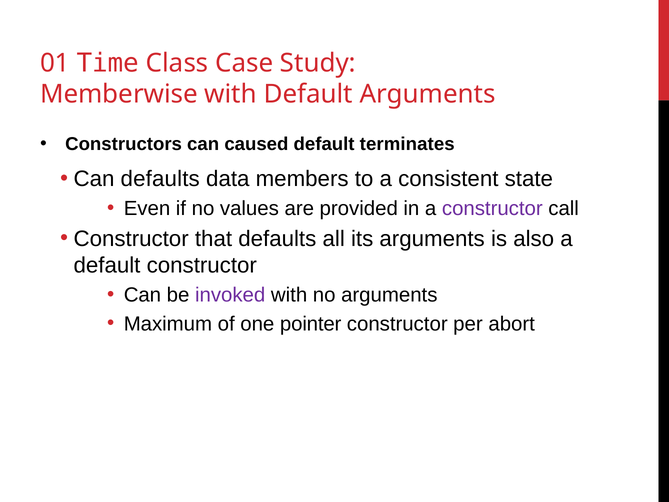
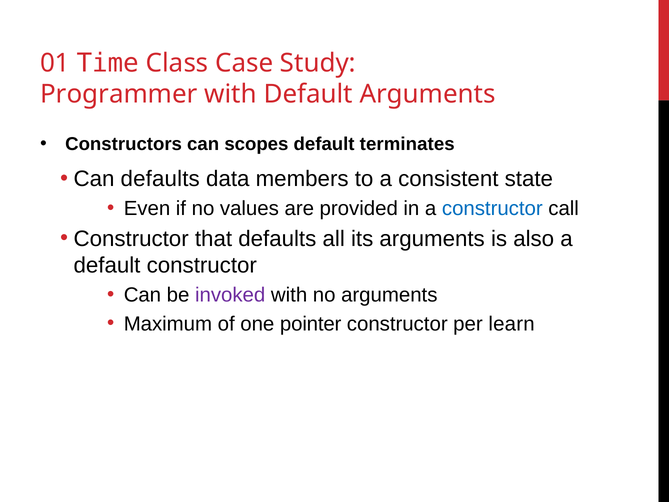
Memberwise: Memberwise -> Programmer (119, 94)
caused: caused -> scopes (256, 144)
constructor colour: purple -> blue (492, 208)
abort: abort -> learn (512, 324)
